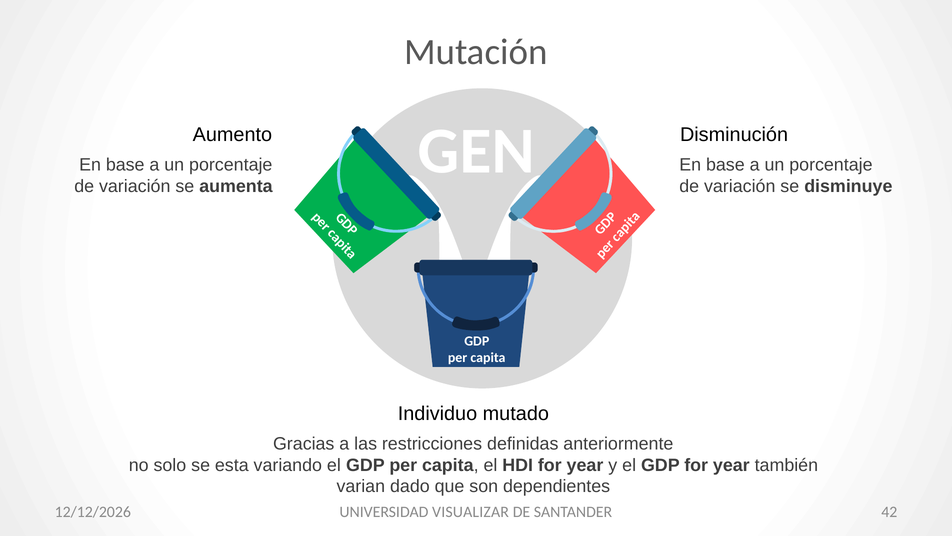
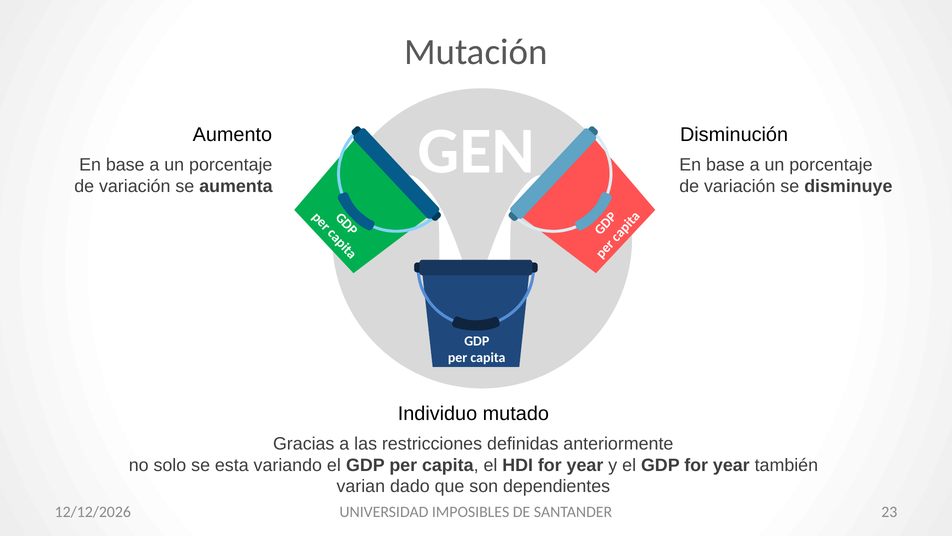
VISUALIZAR: VISUALIZAR -> IMPOSIBLES (471, 512)
42: 42 -> 23 (889, 511)
